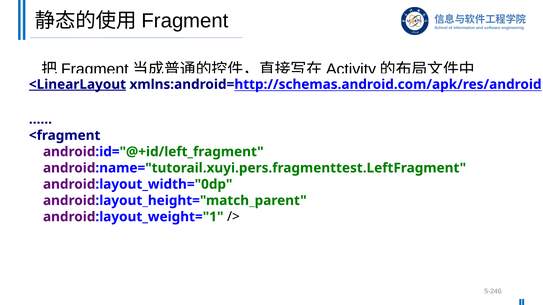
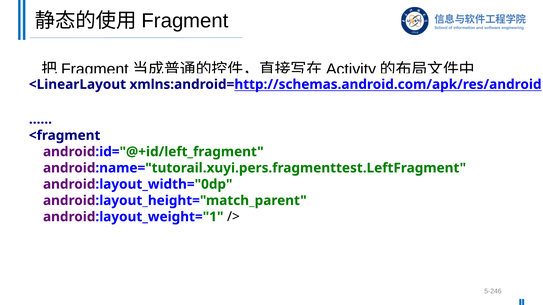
<LinearLayout underline: present -> none (77, 85)
